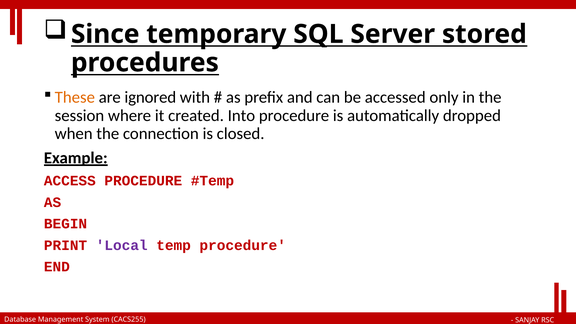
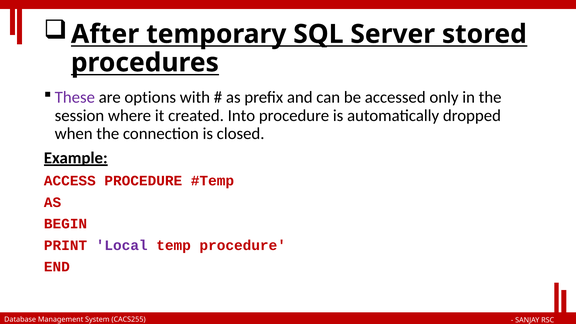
Since: Since -> After (105, 34)
These colour: orange -> purple (75, 97)
ignored: ignored -> options (150, 97)
